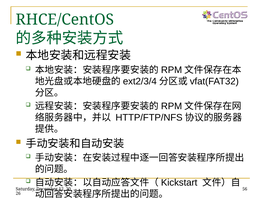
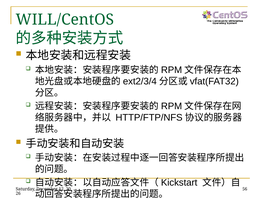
RHCE/CentOS: RHCE/CentOS -> WILL/CentOS (65, 20)
